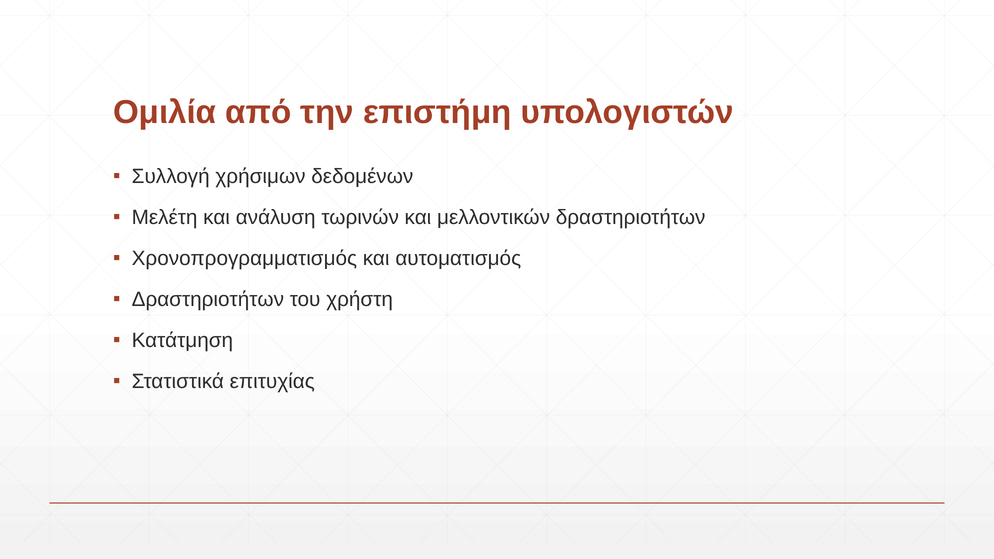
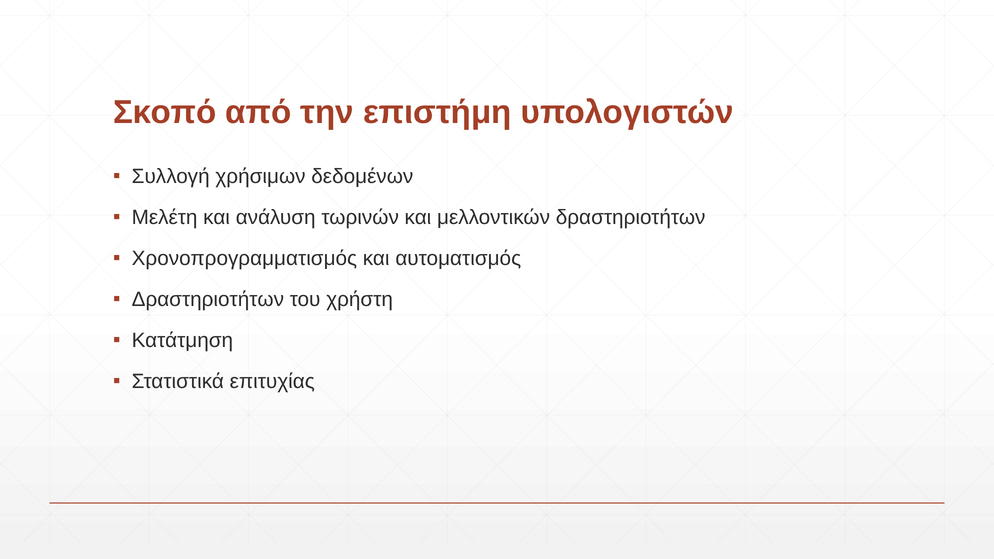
Ομιλία: Ομιλία -> Σκοπό (165, 112)
